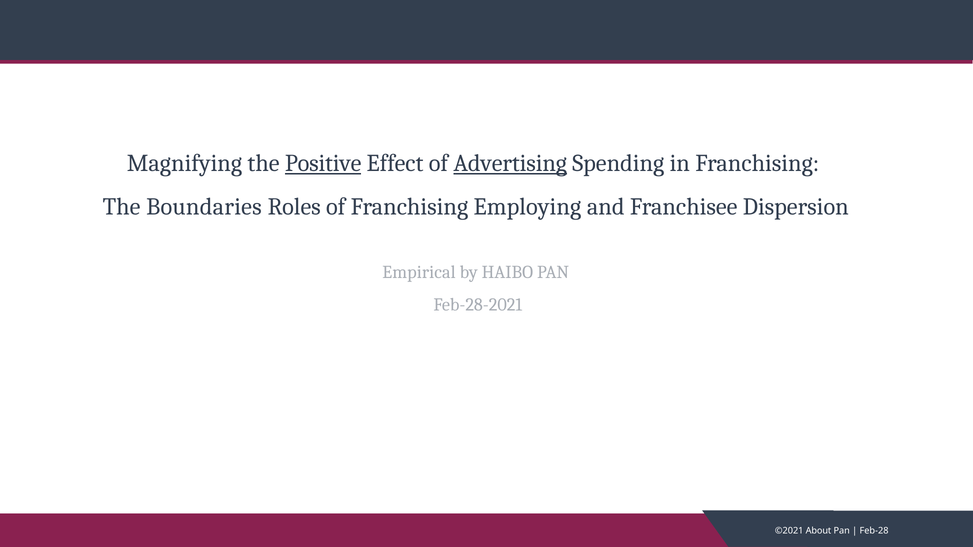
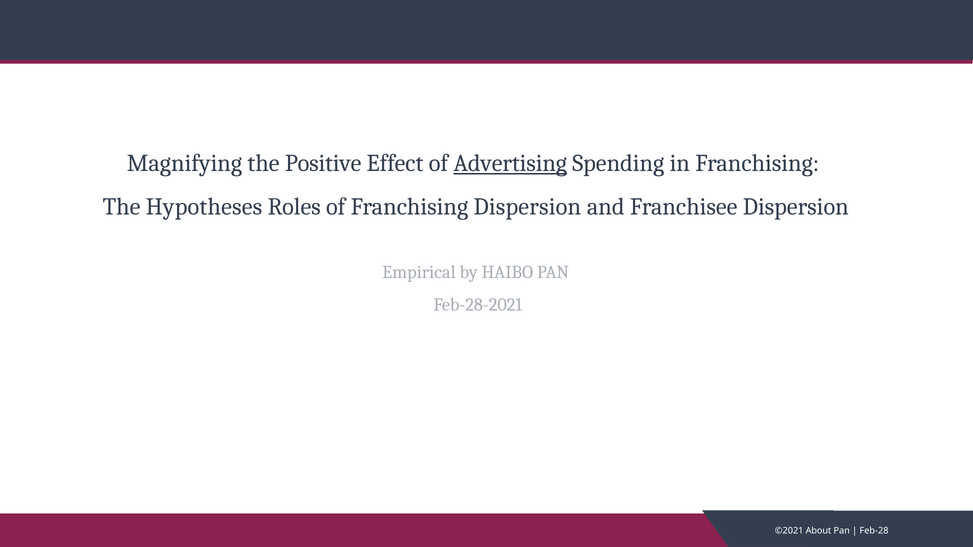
Positive underline: present -> none (323, 163)
Boundaries: Boundaries -> Hypotheses (204, 207)
Franchising Employing: Employing -> Dispersion (527, 207)
